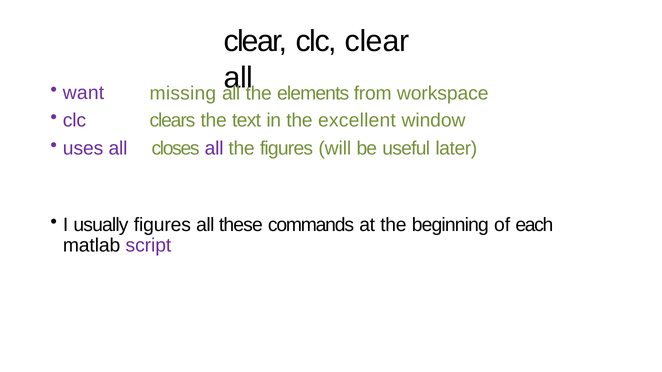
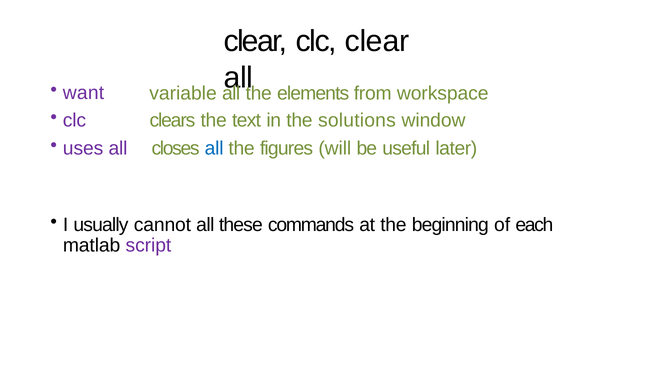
missing: missing -> variable (183, 93)
excellent: excellent -> solutions (357, 121)
all colour: purple -> blue (214, 148)
usually figures: figures -> cannot (162, 225)
